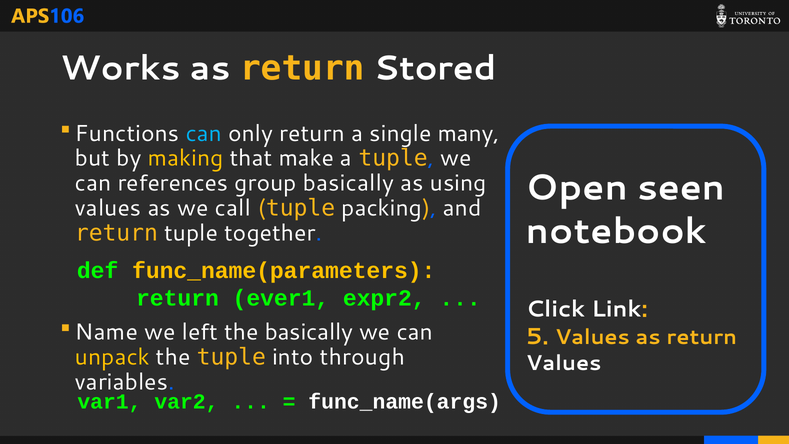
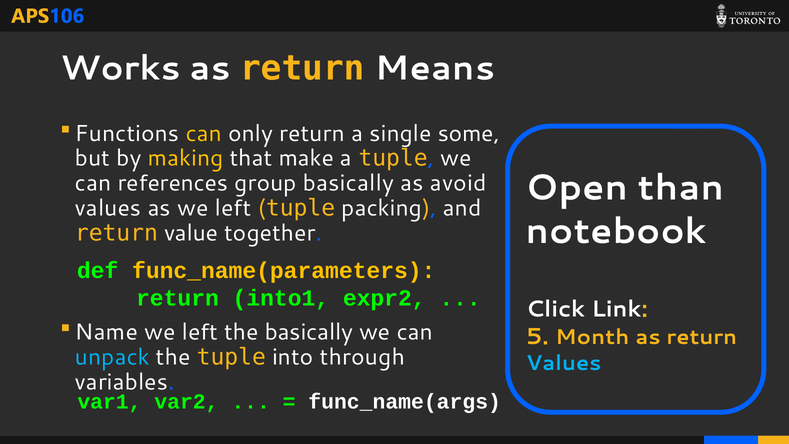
Stored: Stored -> Means (435, 68)
can colour: light blue -> yellow (204, 133)
many: many -> some (469, 133)
seen: seen -> than (681, 188)
using: using -> avoid (458, 183)
as we call: call -> left (233, 208)
return tuple: tuple -> value (191, 233)
ever1: ever1 -> into1 (281, 298)
5 Values: Values -> Month (592, 337)
unpack colour: yellow -> light blue (112, 357)
Values colour: white -> light blue (564, 363)
